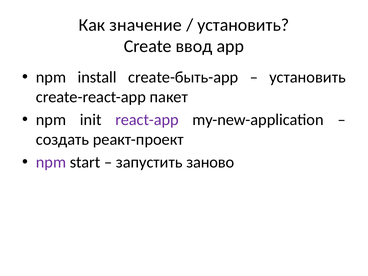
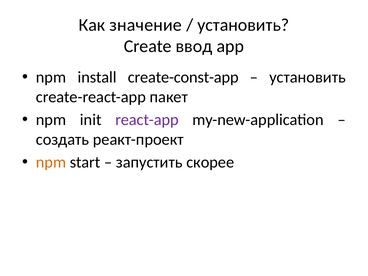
create-быть-app: create-быть-app -> create-const-app (183, 77)
npm colour: purple -> orange (51, 162)
заново: заново -> скорее (210, 162)
